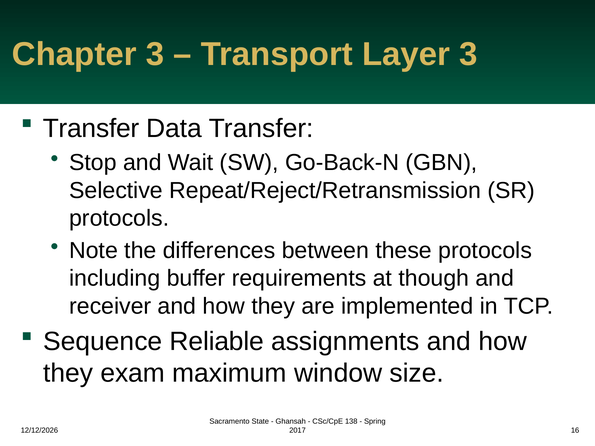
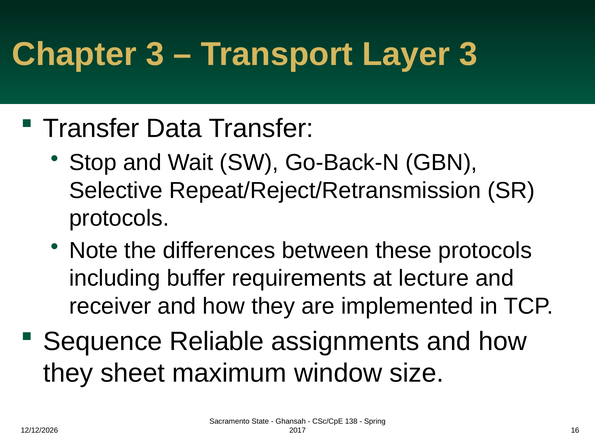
though: though -> lecture (434, 278)
exam: exam -> sheet (133, 373)
